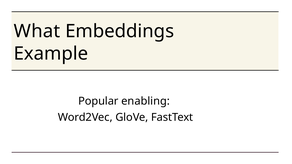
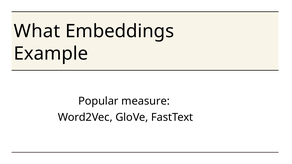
enabling: enabling -> measure (146, 101)
